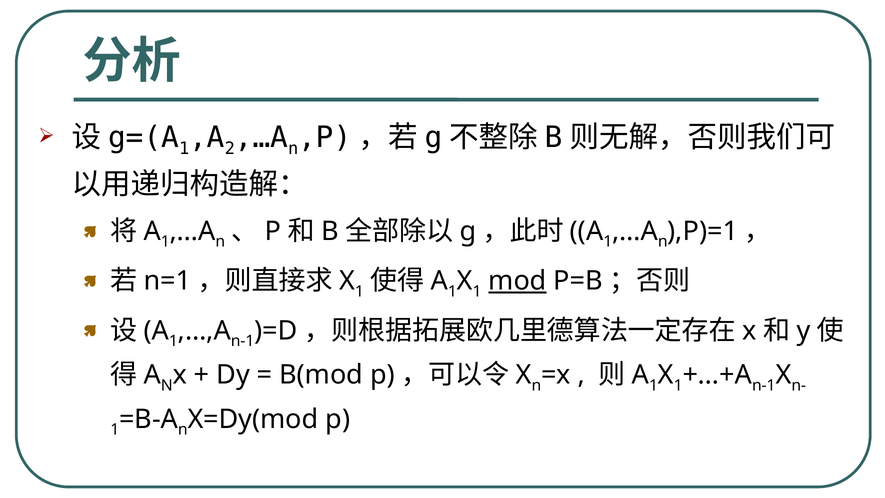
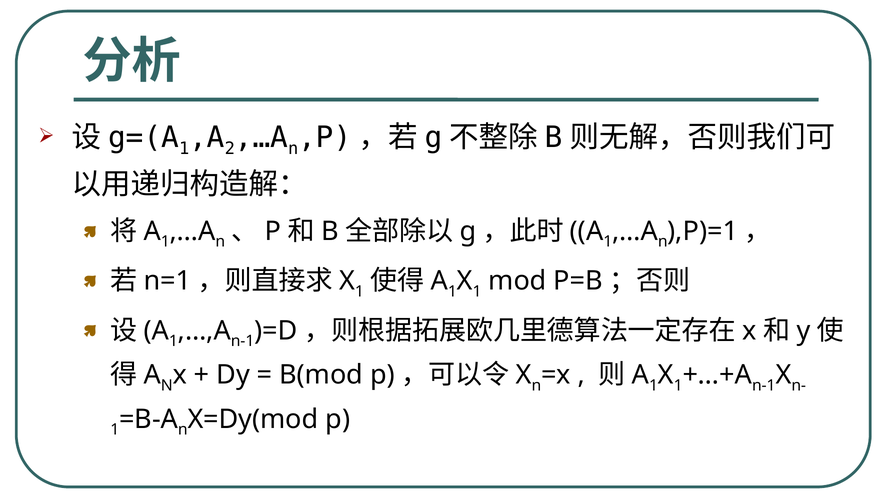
mod underline: present -> none (517, 281)
